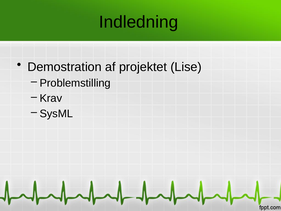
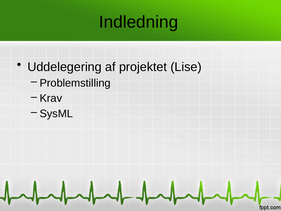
Demostration: Demostration -> Uddelegering (65, 67)
